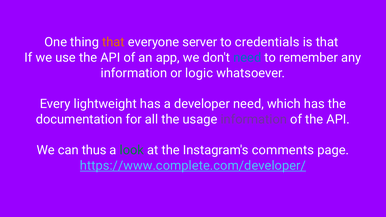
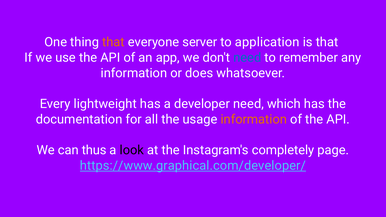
credentials: credentials -> application (267, 42)
logic: logic -> does (199, 73)
information colour: purple -> orange (254, 119)
look colour: green -> black (132, 150)
comments: comments -> completely (283, 150)
https://www.complete.com/developer/: https://www.complete.com/developer/ -> https://www.graphical.com/developer/ (193, 166)
